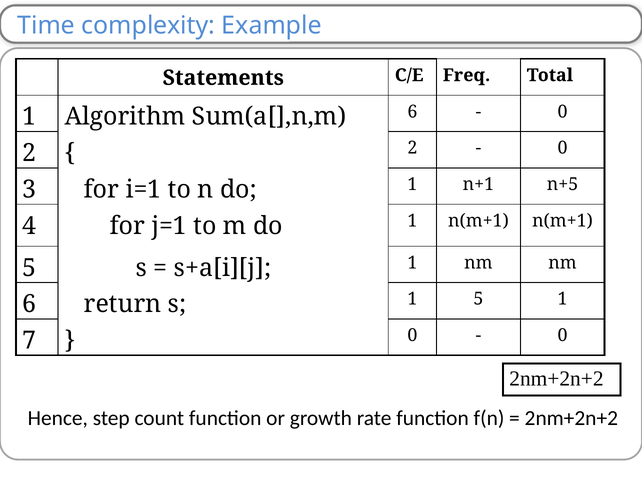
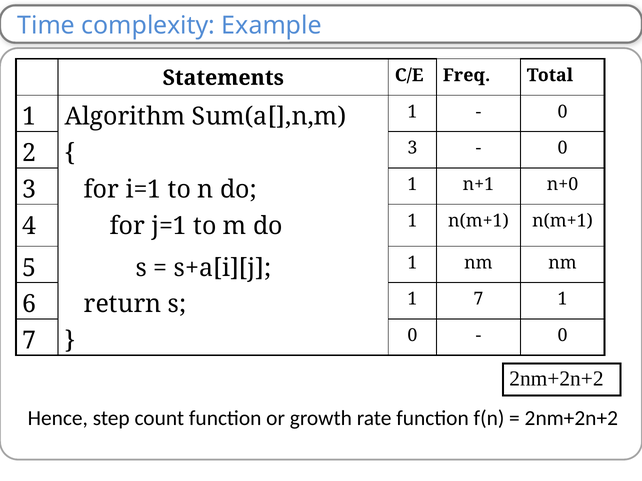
Sum(a[],n,m 6: 6 -> 1 (412, 112)
2: 2 -> 3 (412, 148)
n+5: n+5 -> n+0 (562, 185)
s 1 5: 5 -> 7 (478, 299)
